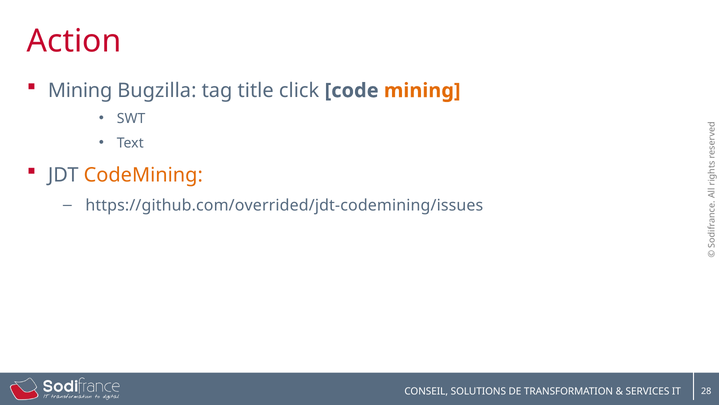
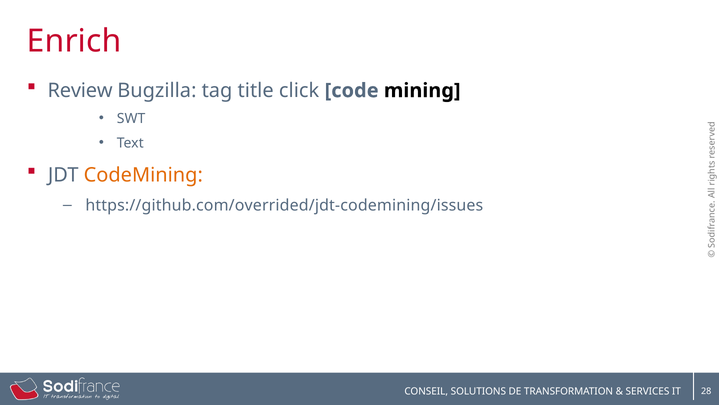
Action: Action -> Enrich (74, 41)
Mining: Mining -> Review (80, 90)
mining colour: orange -> black (422, 90)
